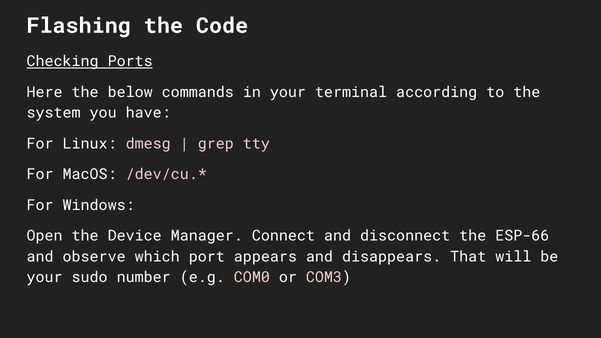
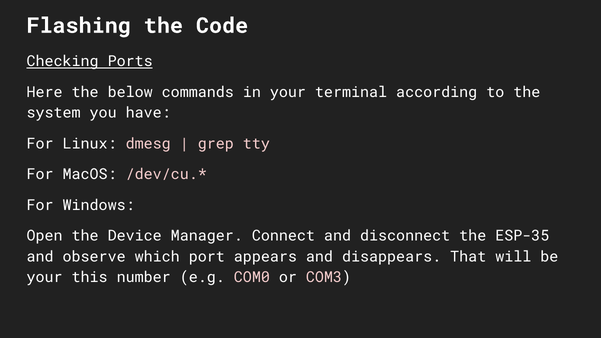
ESP-66: ESP-66 -> ESP-35 (522, 236)
sudo: sudo -> this (90, 277)
